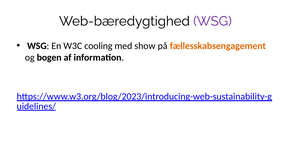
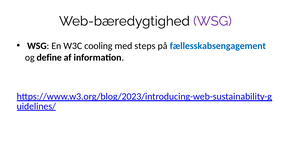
show: show -> steps (145, 46)
fællesskabsengagement colour: orange -> blue (218, 46)
bogen: bogen -> define (49, 57)
